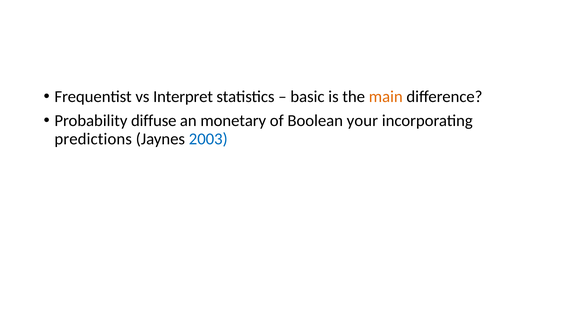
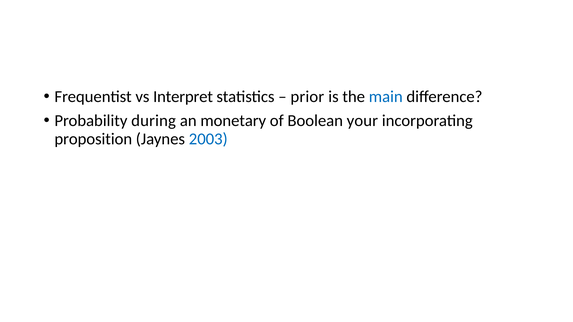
basic: basic -> prior (307, 97)
main colour: orange -> blue (386, 97)
diffuse: diffuse -> during (154, 121)
predictions: predictions -> proposition (93, 139)
